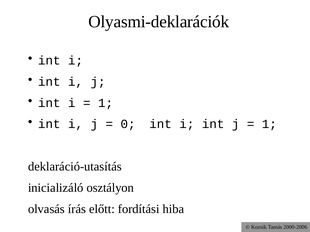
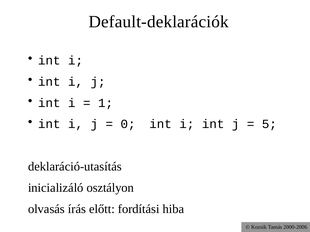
Olyasmi-deklarációk: Olyasmi-deklarációk -> Default-deklarációk (159, 22)
1: 1 -> 5 (269, 124)
